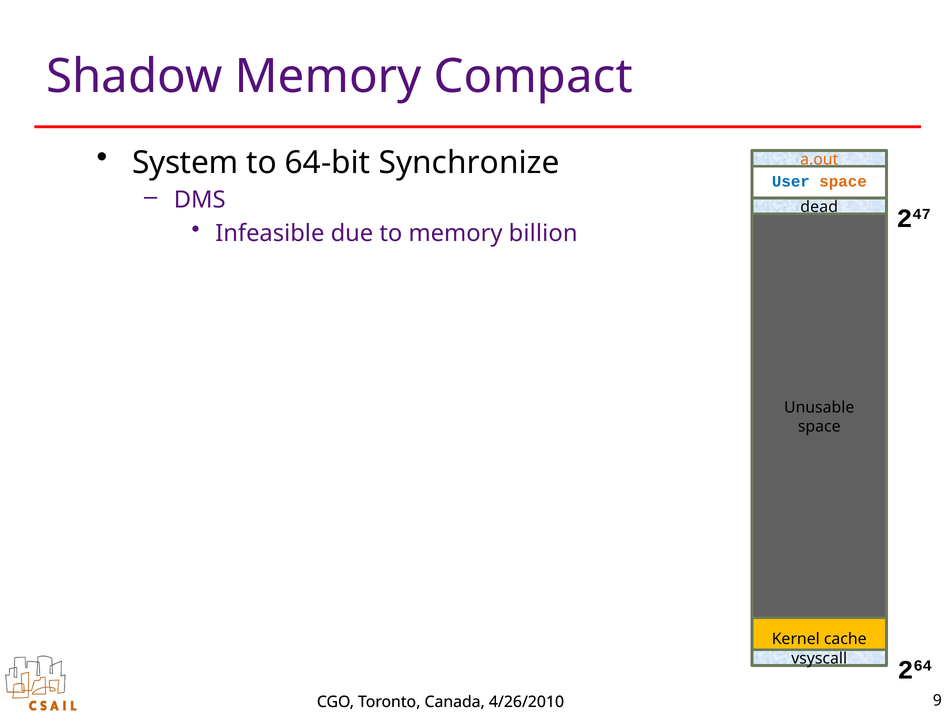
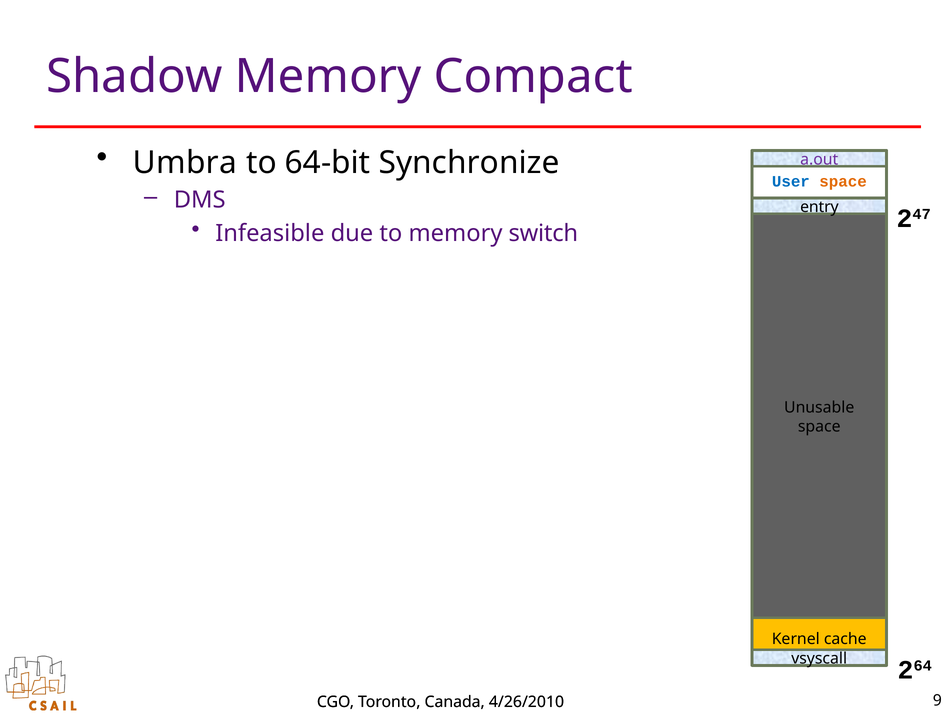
System: System -> Umbra (185, 163)
a.out colour: orange -> purple (819, 159)
dead: dead -> entry (819, 207)
billion: billion -> switch (543, 233)
